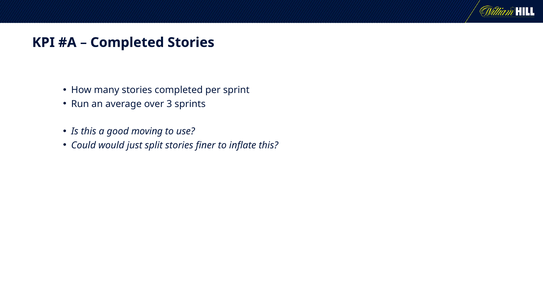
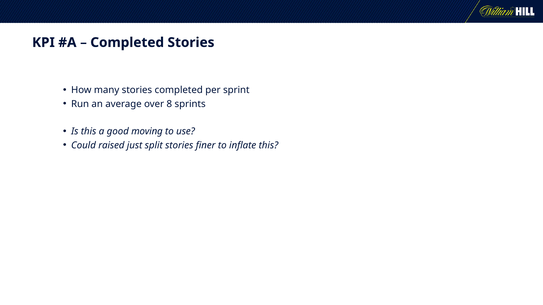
3: 3 -> 8 (169, 104)
would: would -> raised (111, 145)
